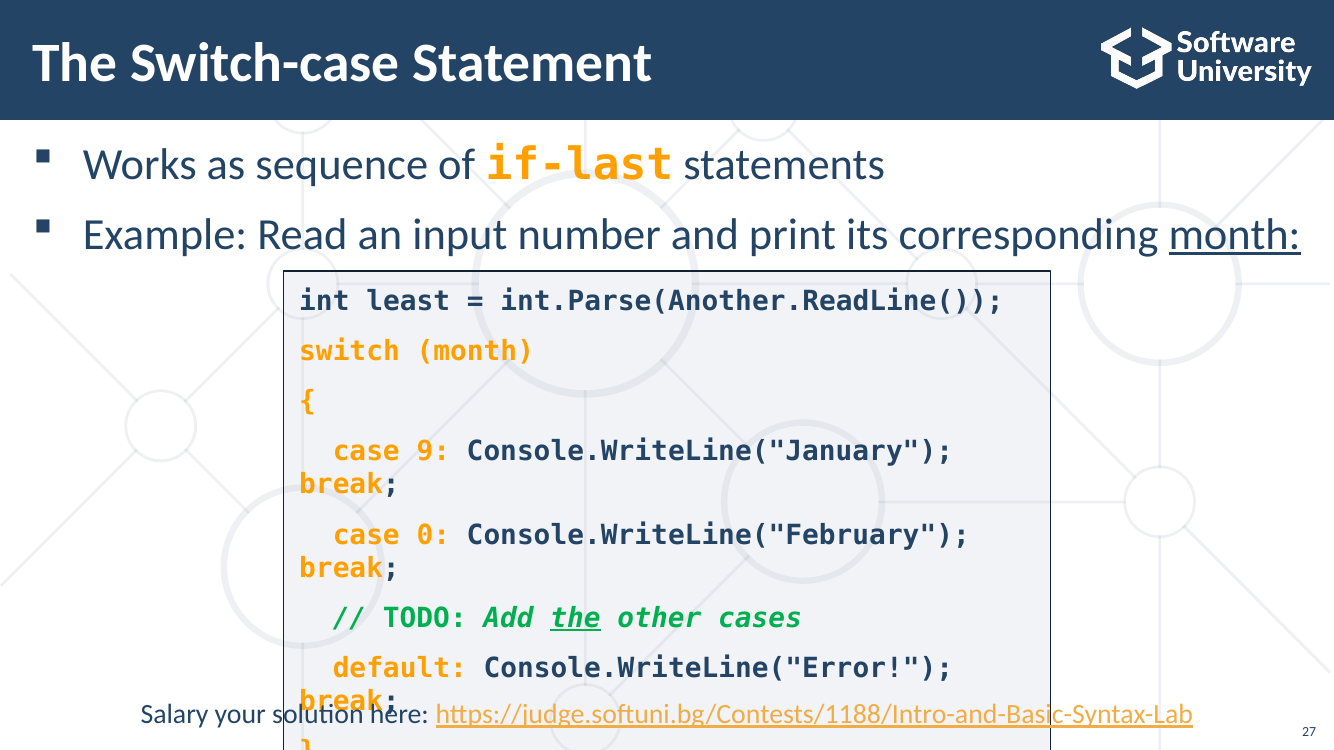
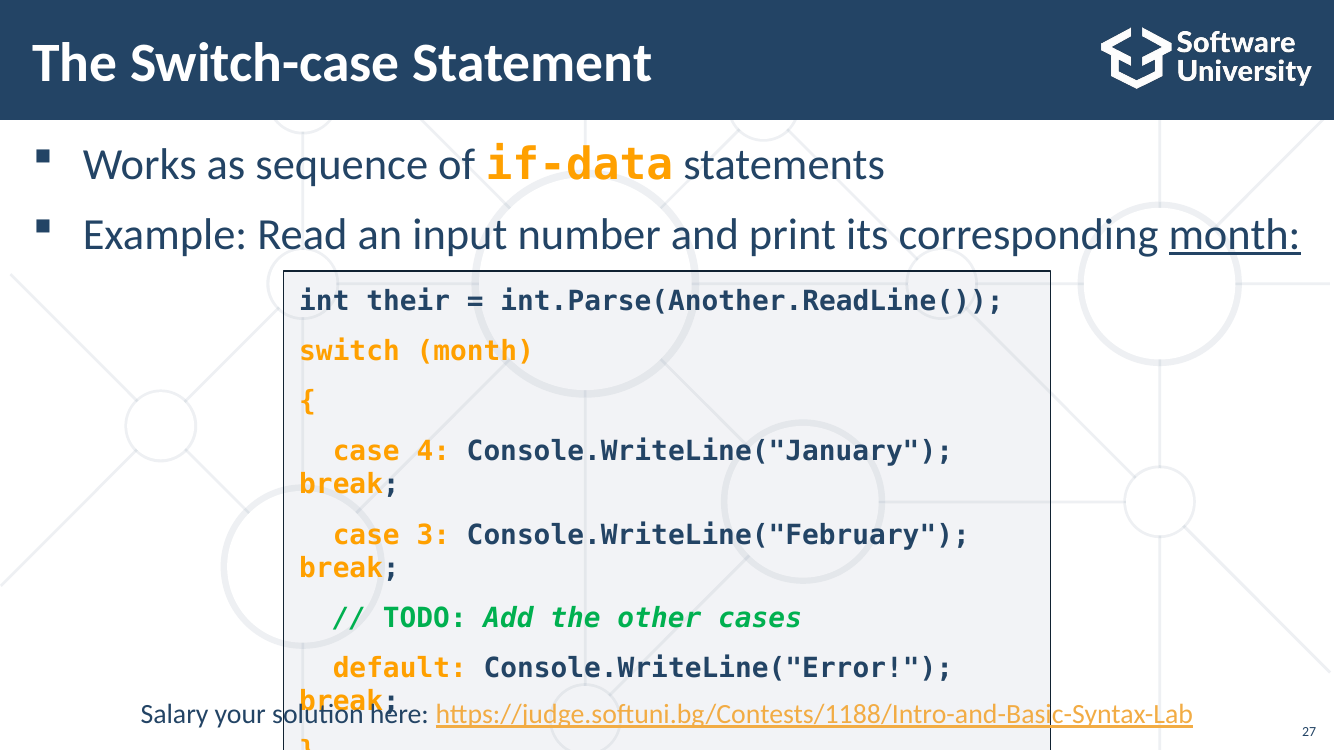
if-last: if-last -> if-data (579, 165)
least: least -> their (408, 301)
9: 9 -> 4 (433, 452)
0: 0 -> 3 (433, 535)
the underline: present -> none (576, 619)
